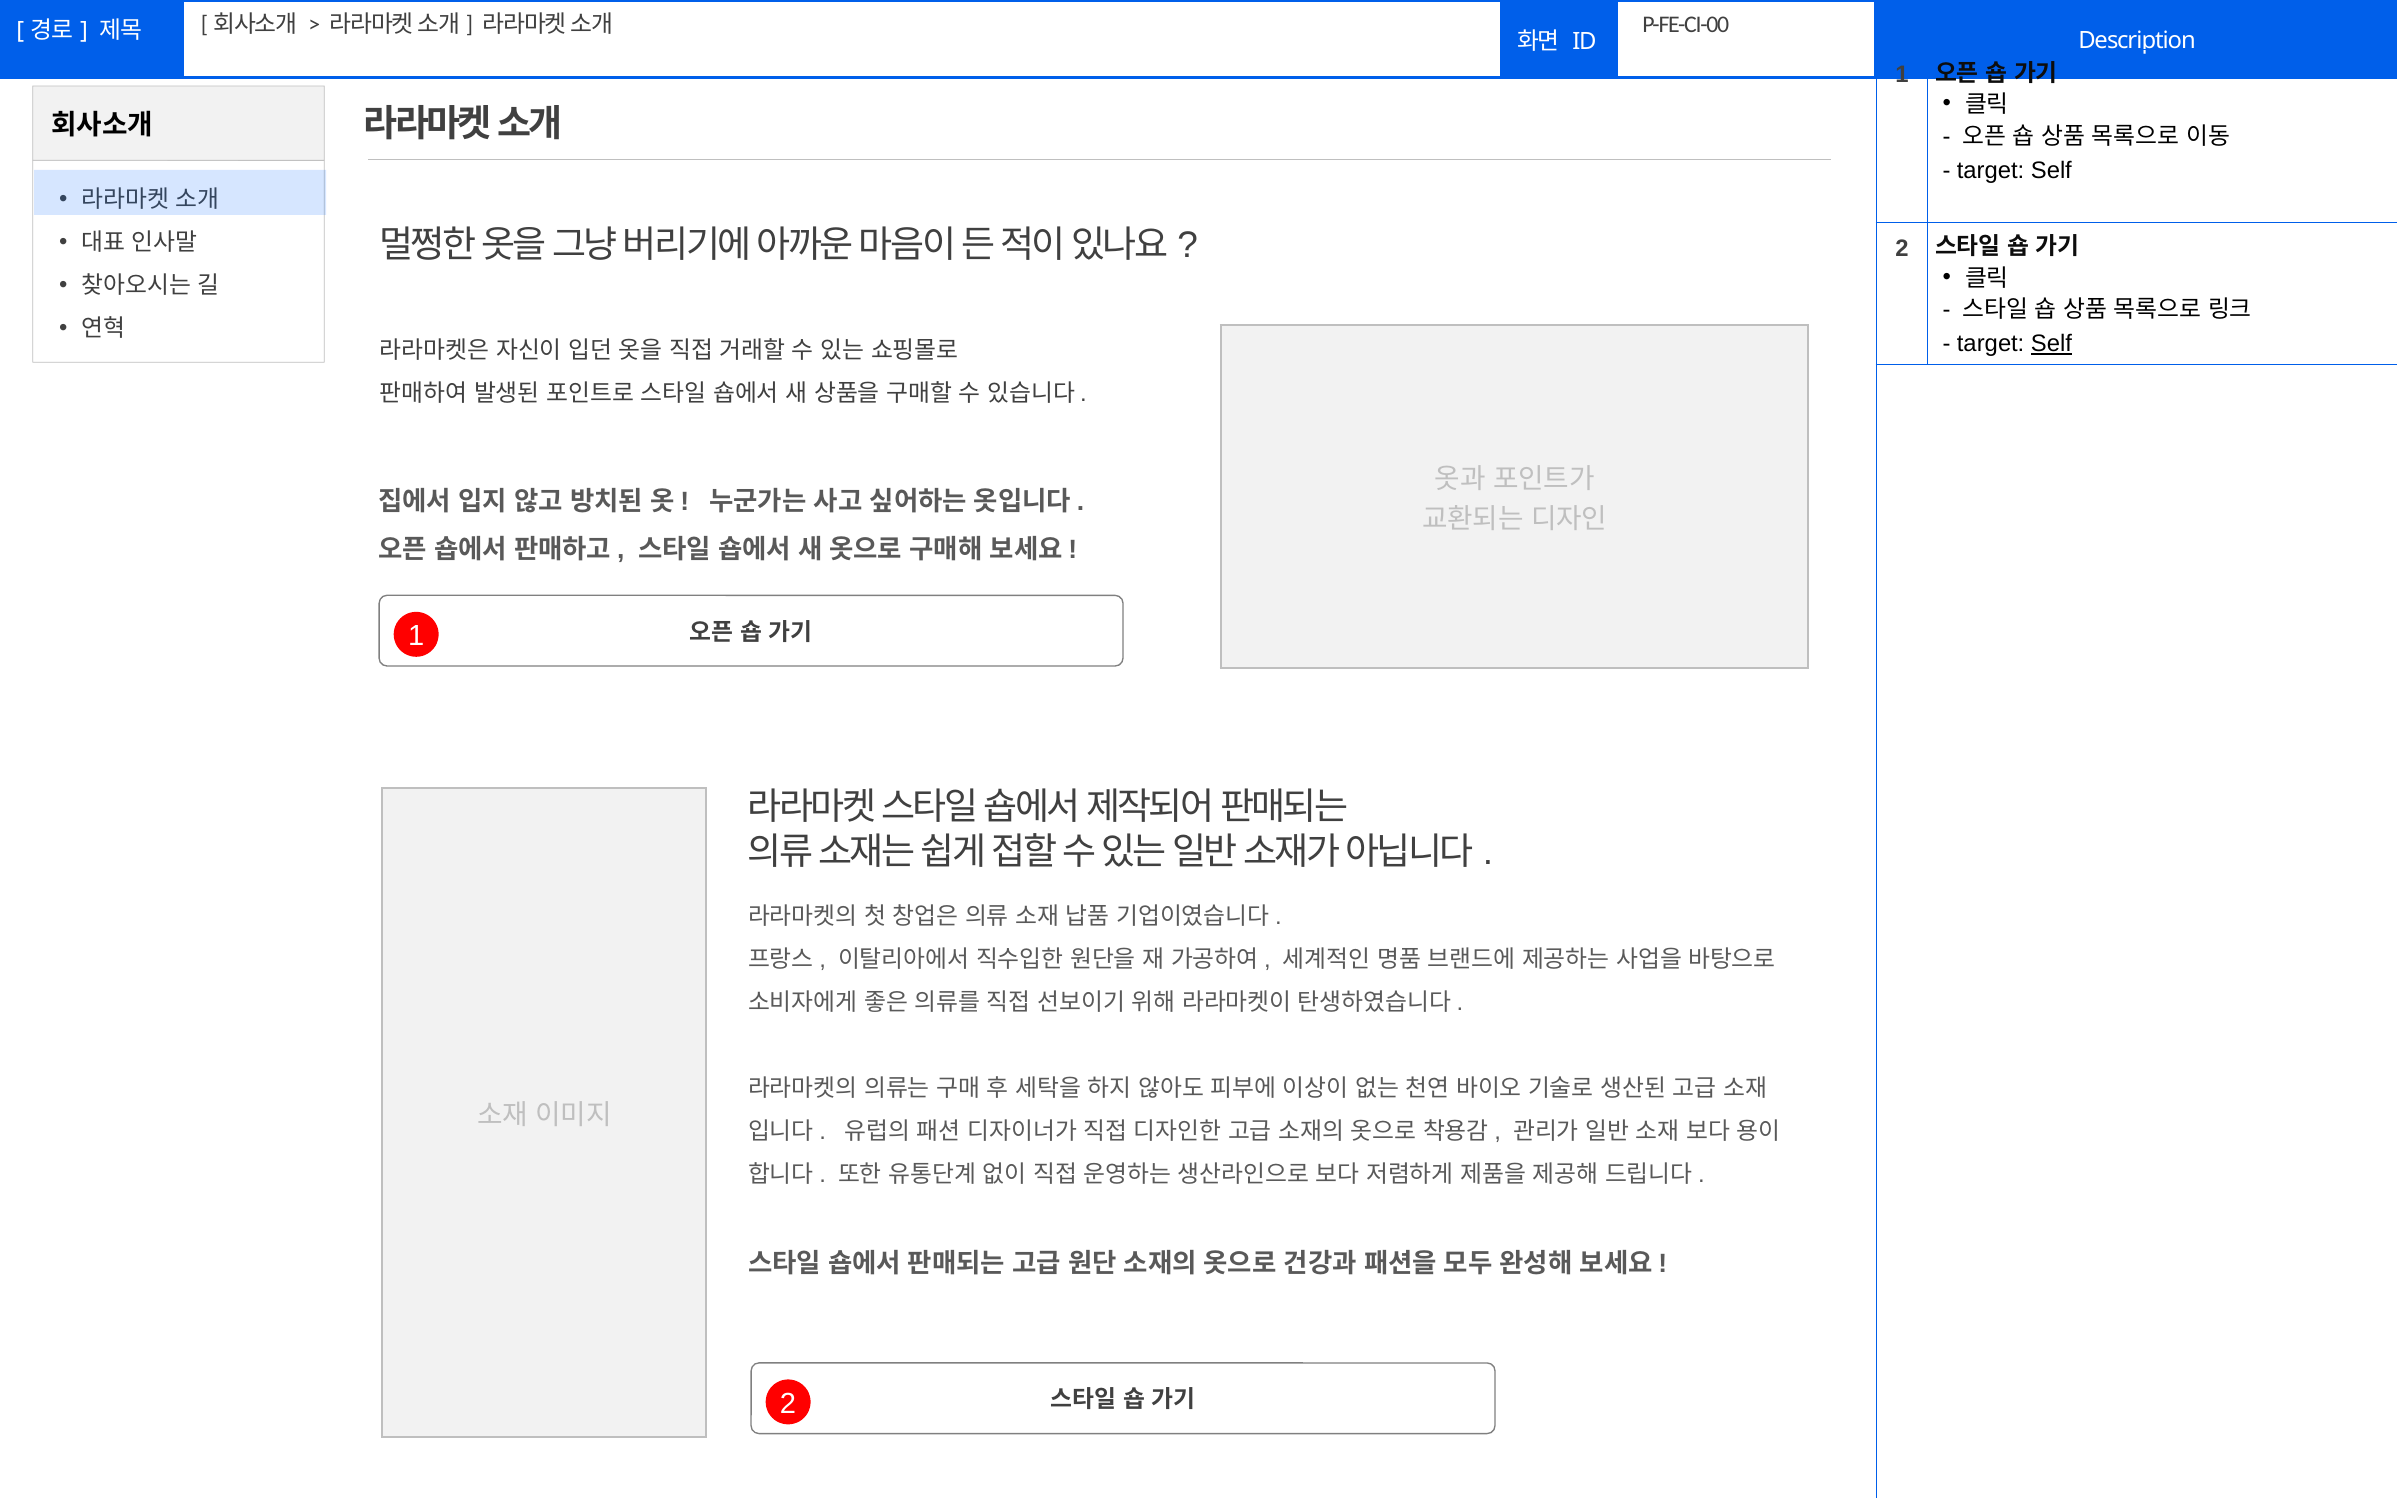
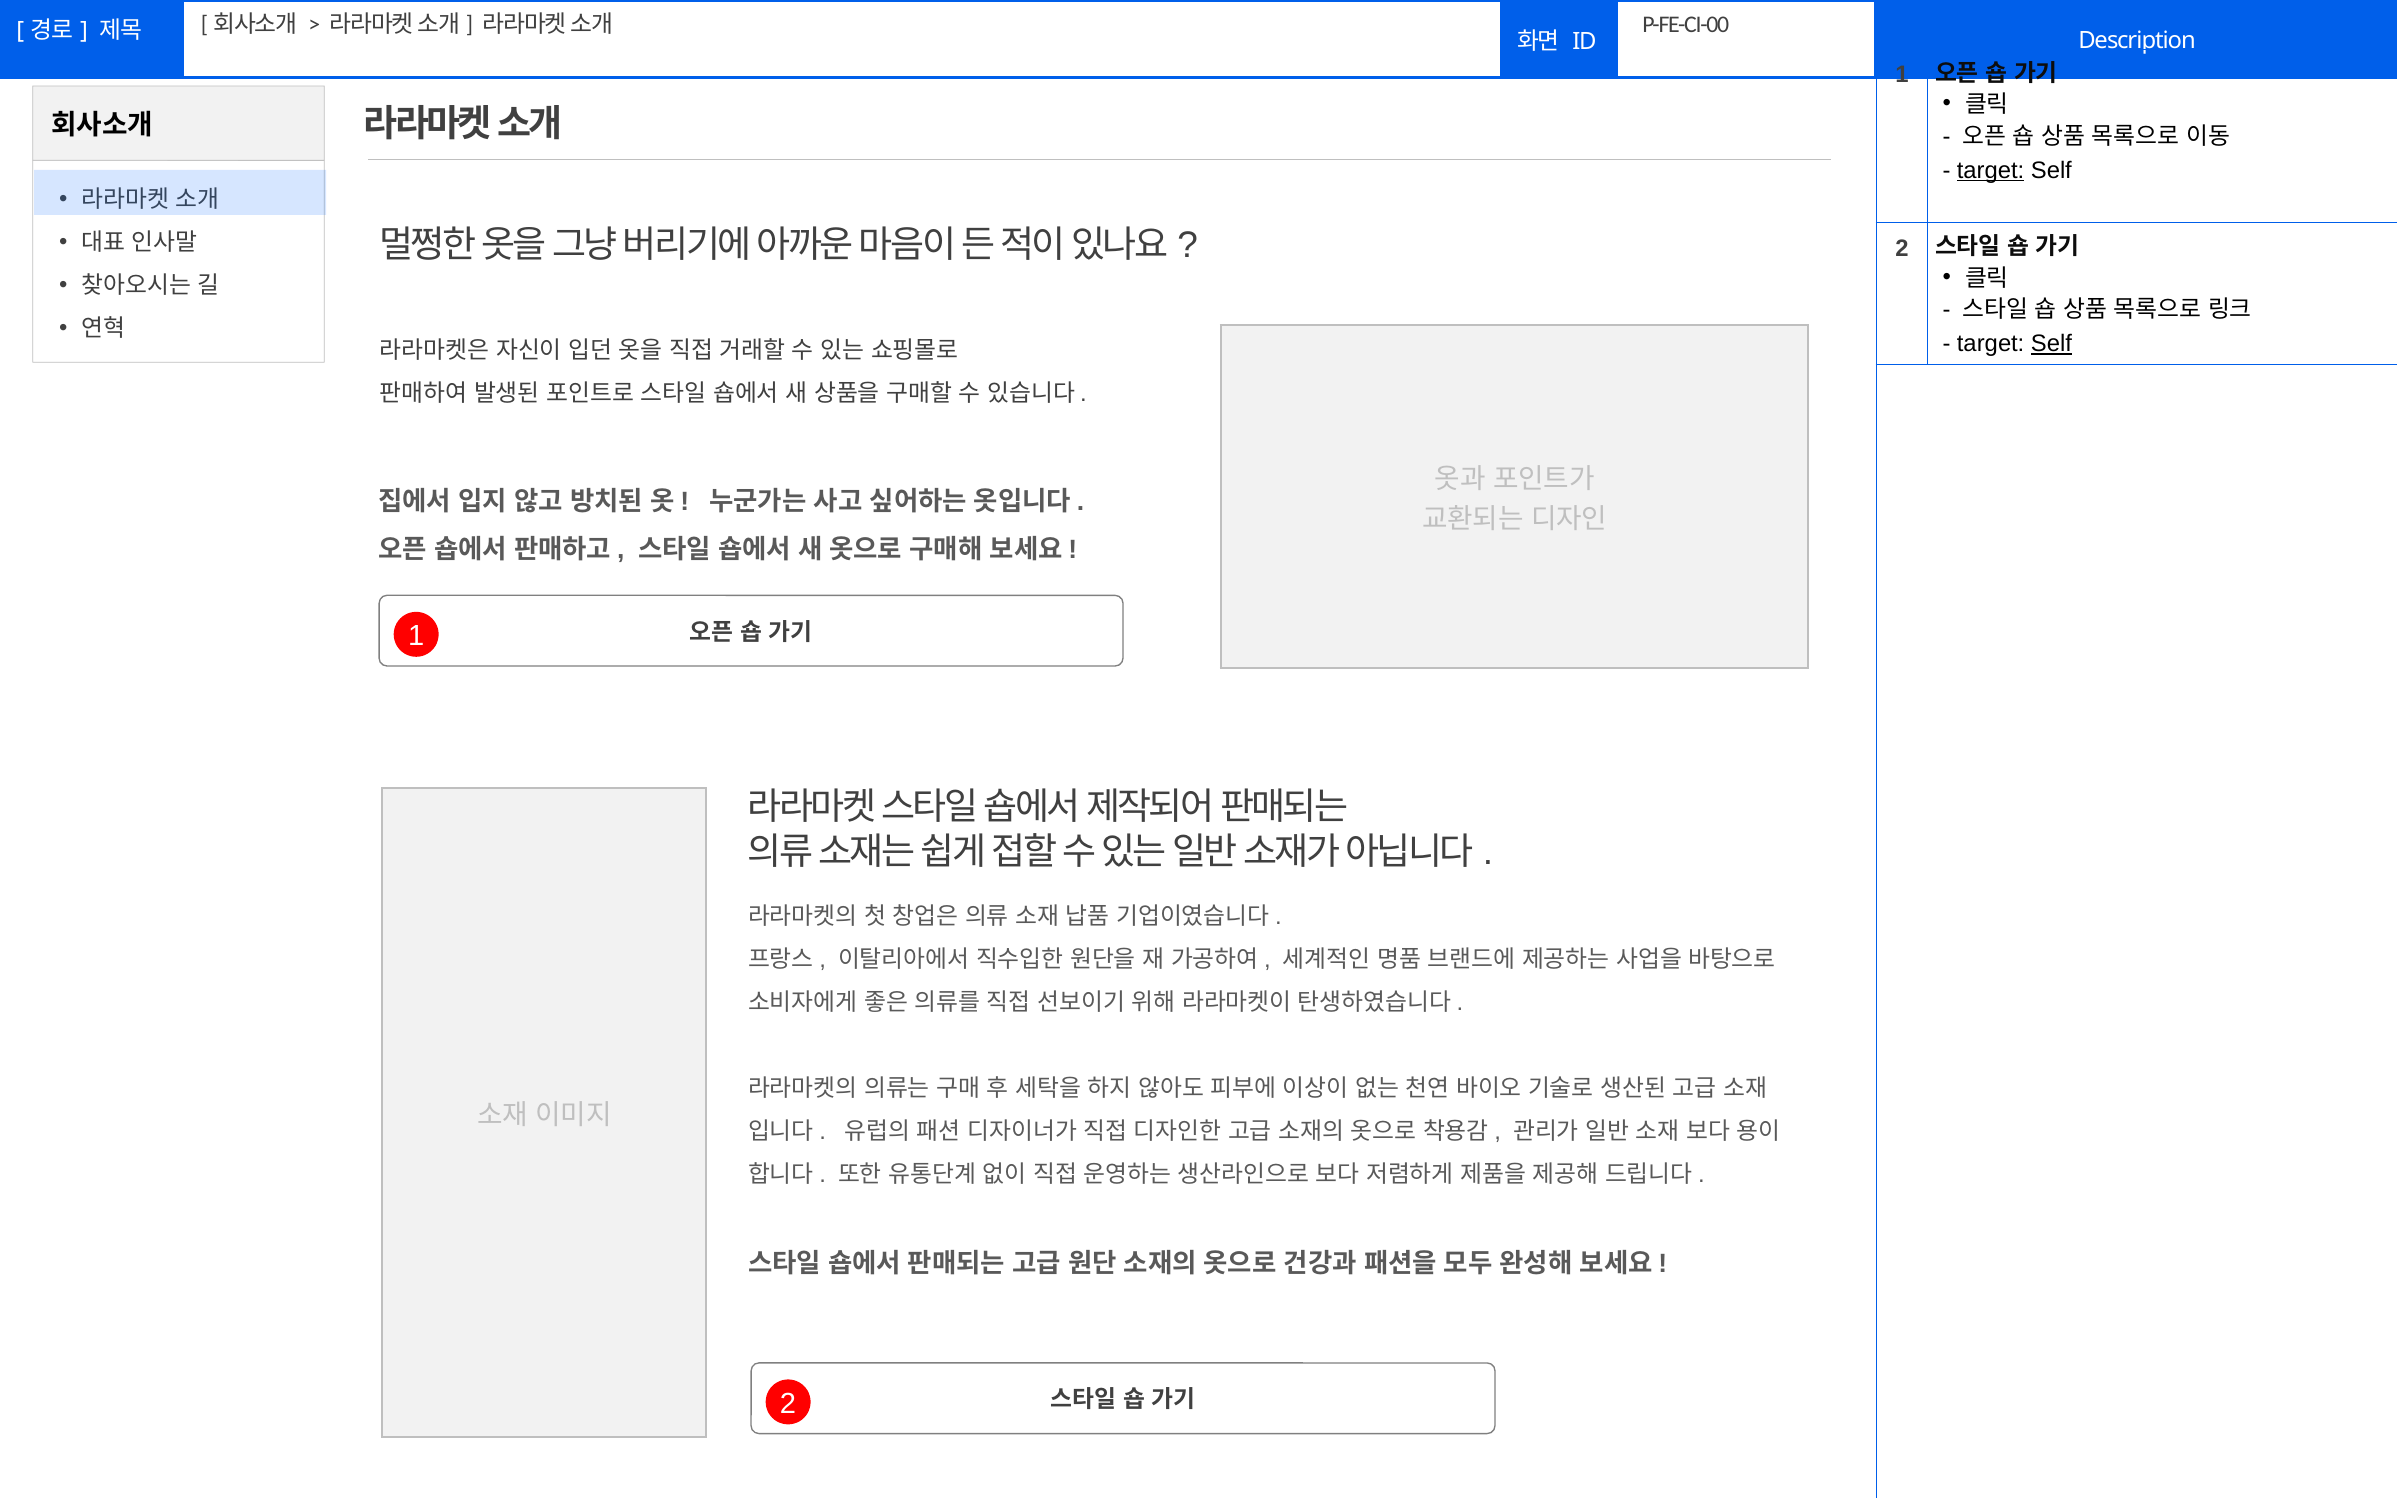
target underline: none -> present (1991, 170)
